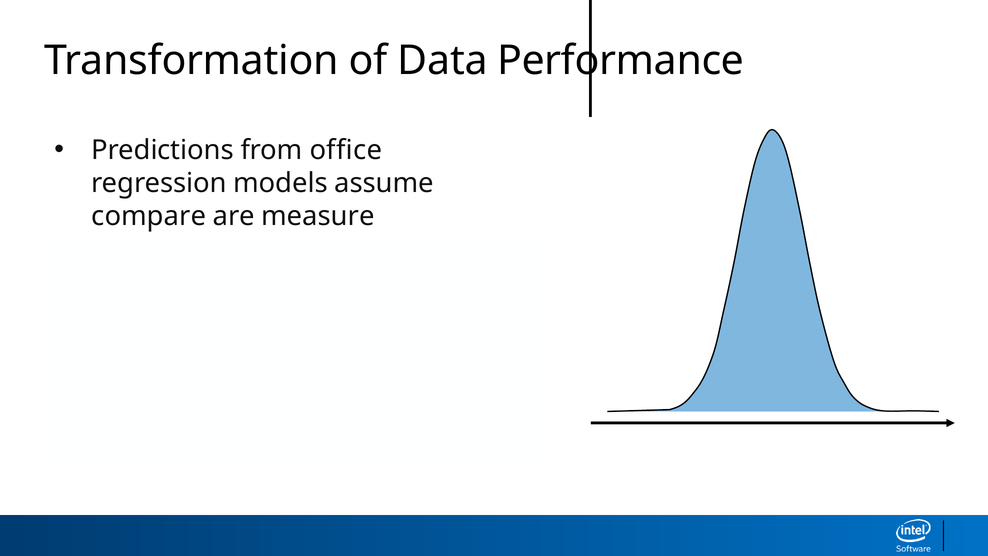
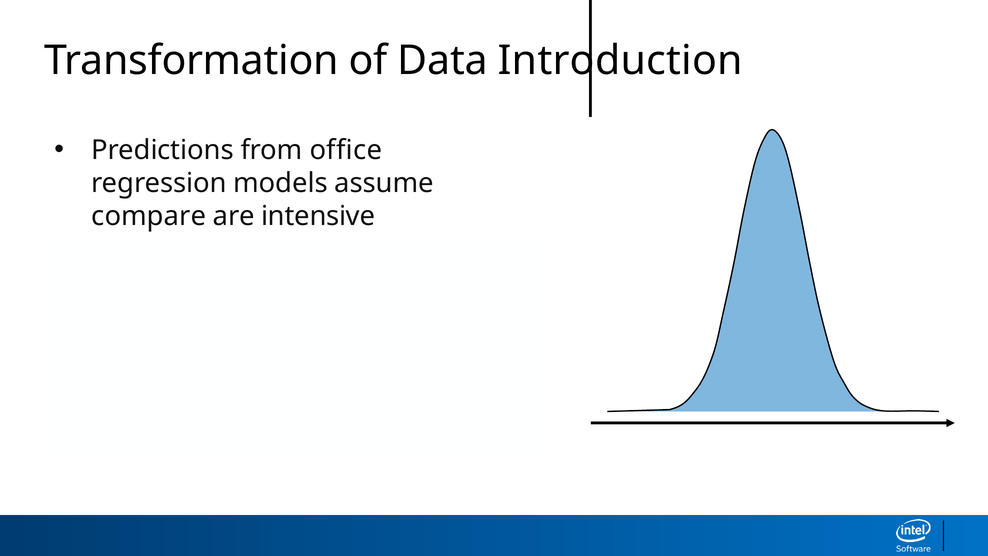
Performance: Performance -> Introduction (620, 61)
measure: measure -> intensive (318, 216)
